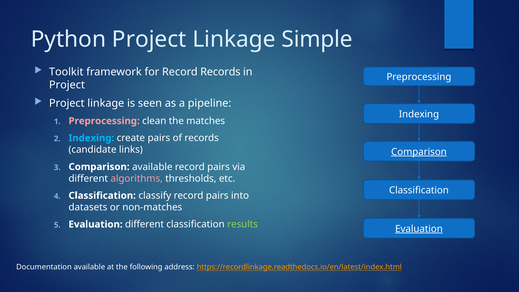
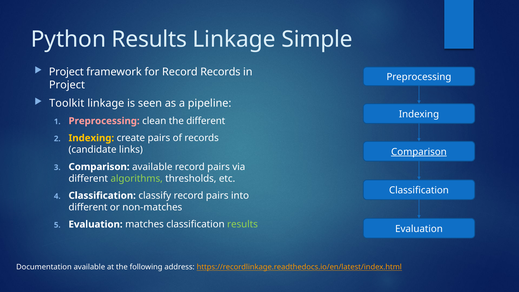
Python Project: Project -> Results (149, 39)
Toolkit: Toolkit -> Project (66, 72)
Project: Project -> Toolkit (67, 103)
the matches: matches -> different (206, 121)
Indexing colour: light blue -> yellow (91, 138)
algorithms colour: pink -> light green (137, 178)
datasets: datasets -> different (88, 207)
Evaluation different: different -> matches (144, 224)
Evaluation underline: present -> none (419, 229)
